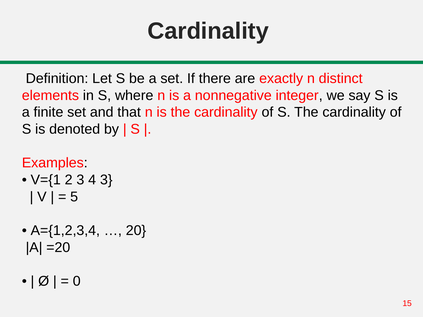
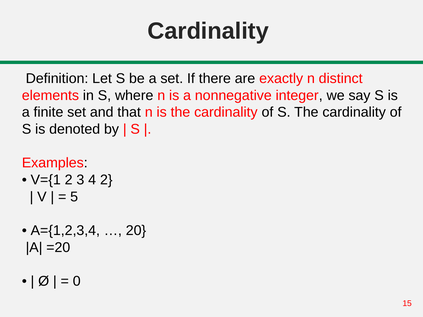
4 3: 3 -> 2 (106, 180)
